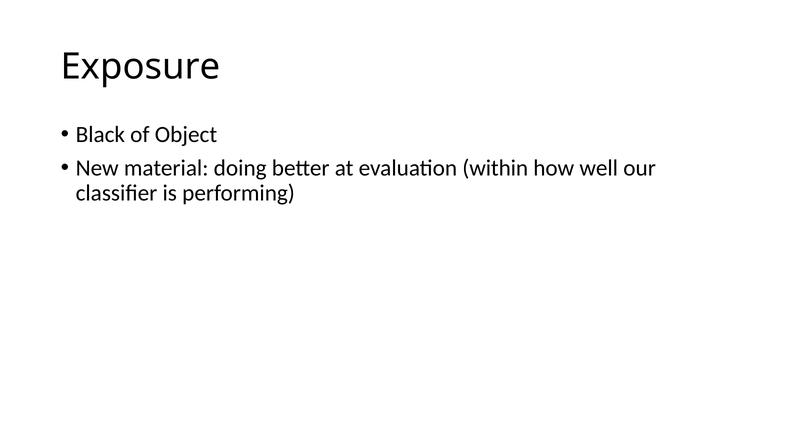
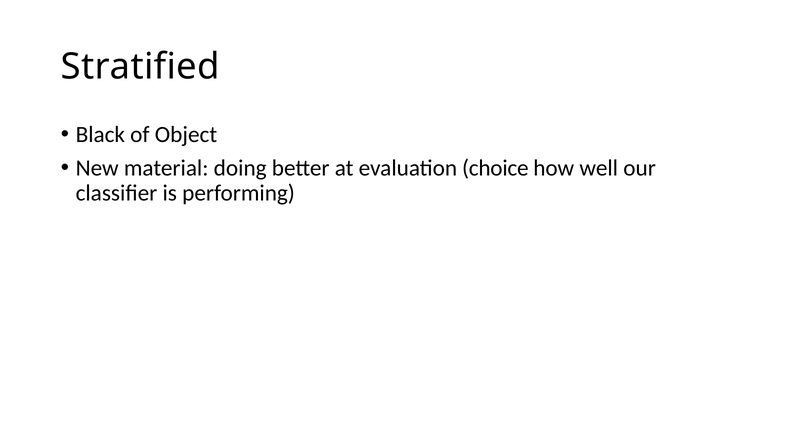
Exposure: Exposure -> Stratified (140, 67)
within: within -> choice (495, 168)
